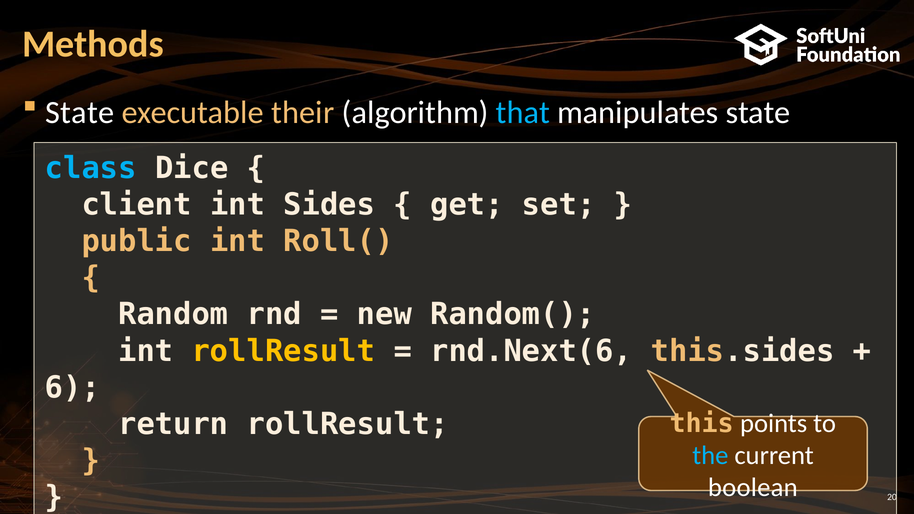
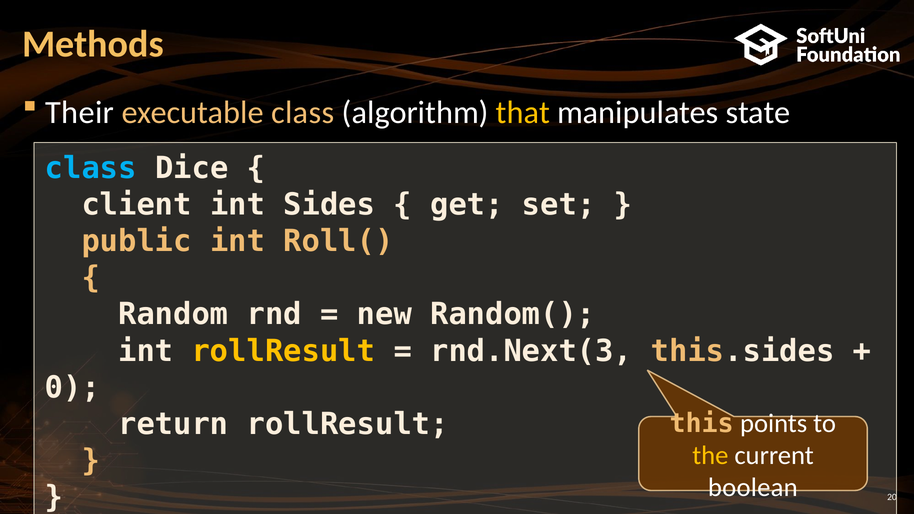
State: State -> Their (80, 113)
executable their: their -> class (303, 113)
that colour: light blue -> yellow (523, 113)
rnd.Next(6: rnd.Next(6 -> rnd.Next(3 (531, 351)
6: 6 -> 0 (72, 388)
the colour: light blue -> yellow (710, 456)
